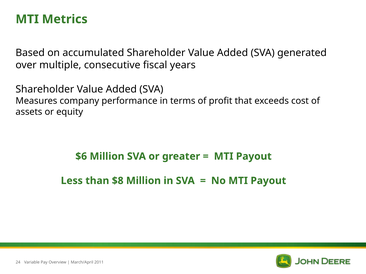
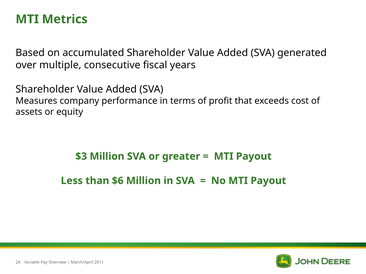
$6: $6 -> $3 (81, 157)
$8: $8 -> $6 (118, 181)
